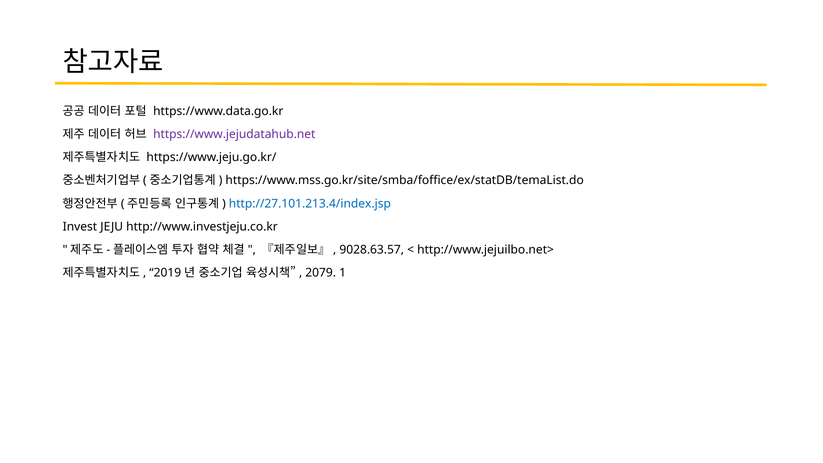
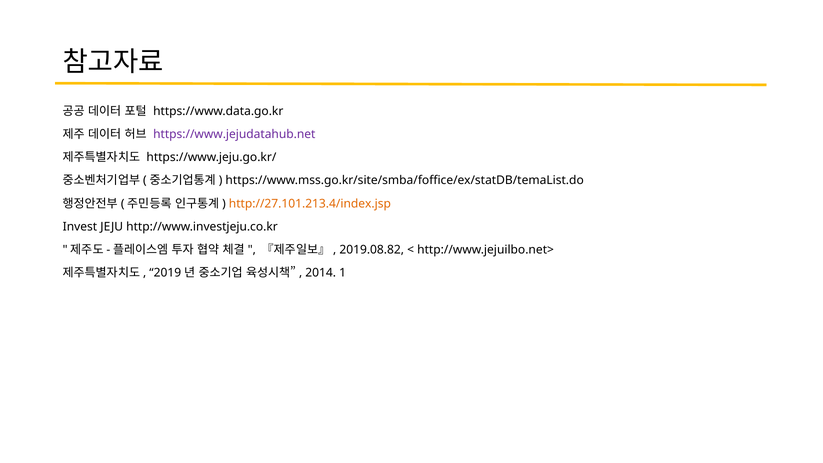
http://27.101.213.4/index.jsp colour: blue -> orange (310, 204)
9028.63.57: 9028.63.57 -> 2019.08.82 (372, 250)
2079: 2079 -> 2014 (321, 273)
